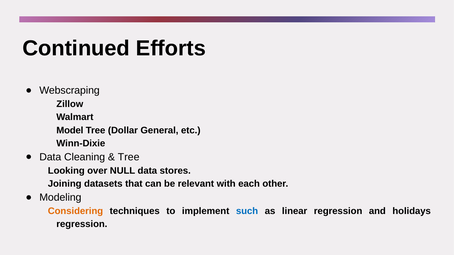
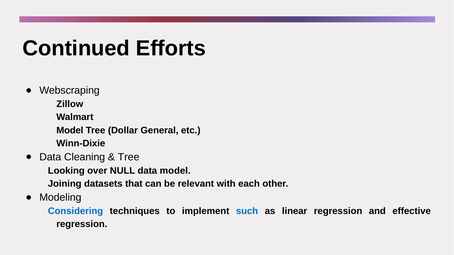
data stores: stores -> model (175, 171)
Considering colour: orange -> blue (75, 211)
holidays: holidays -> effective (412, 211)
